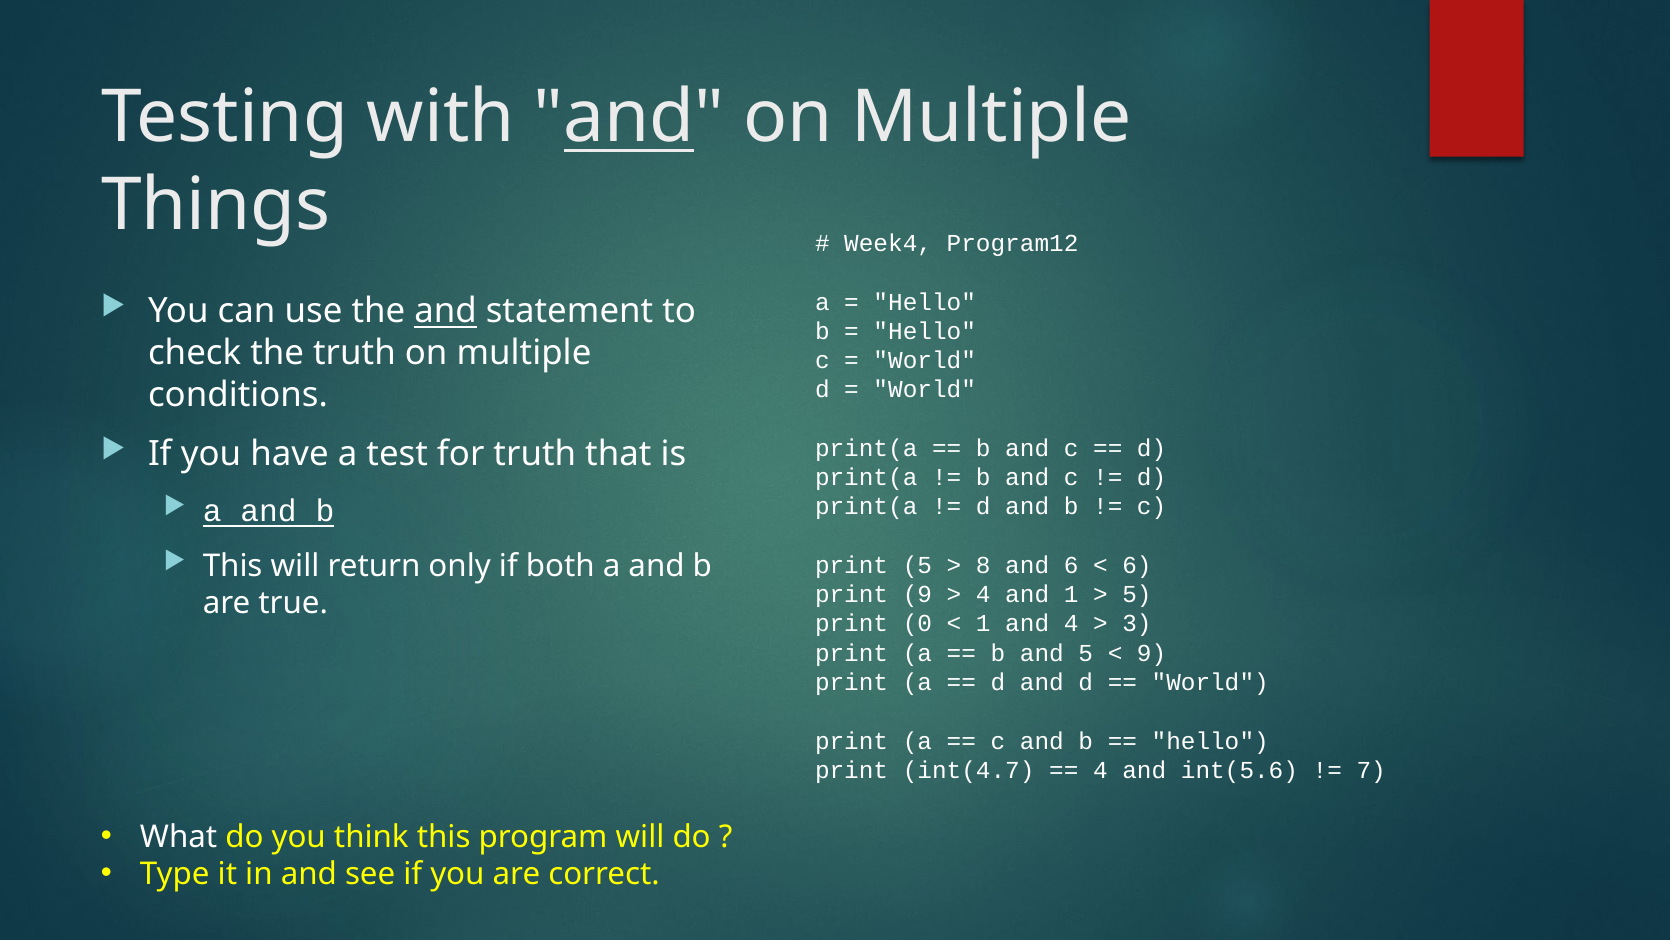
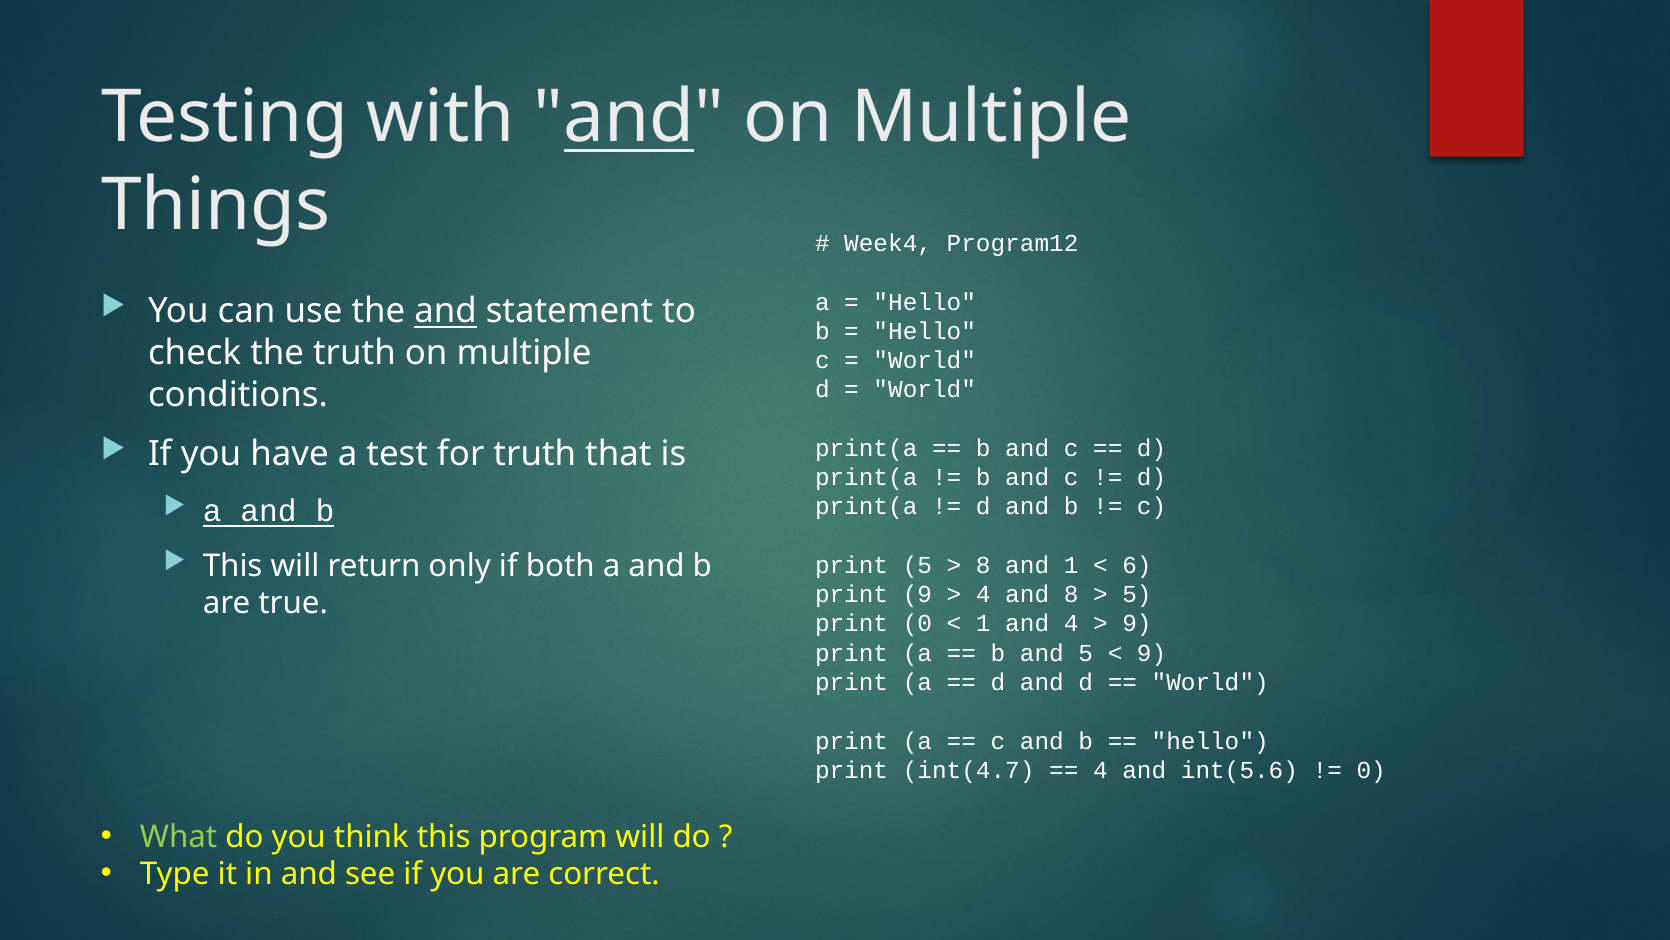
and 6: 6 -> 1 (1071, 565)
and 1: 1 -> 8 (1071, 594)
3: 3 -> 9 (1137, 624)
7: 7 -> 0 (1371, 770)
What colour: white -> light green (179, 836)
